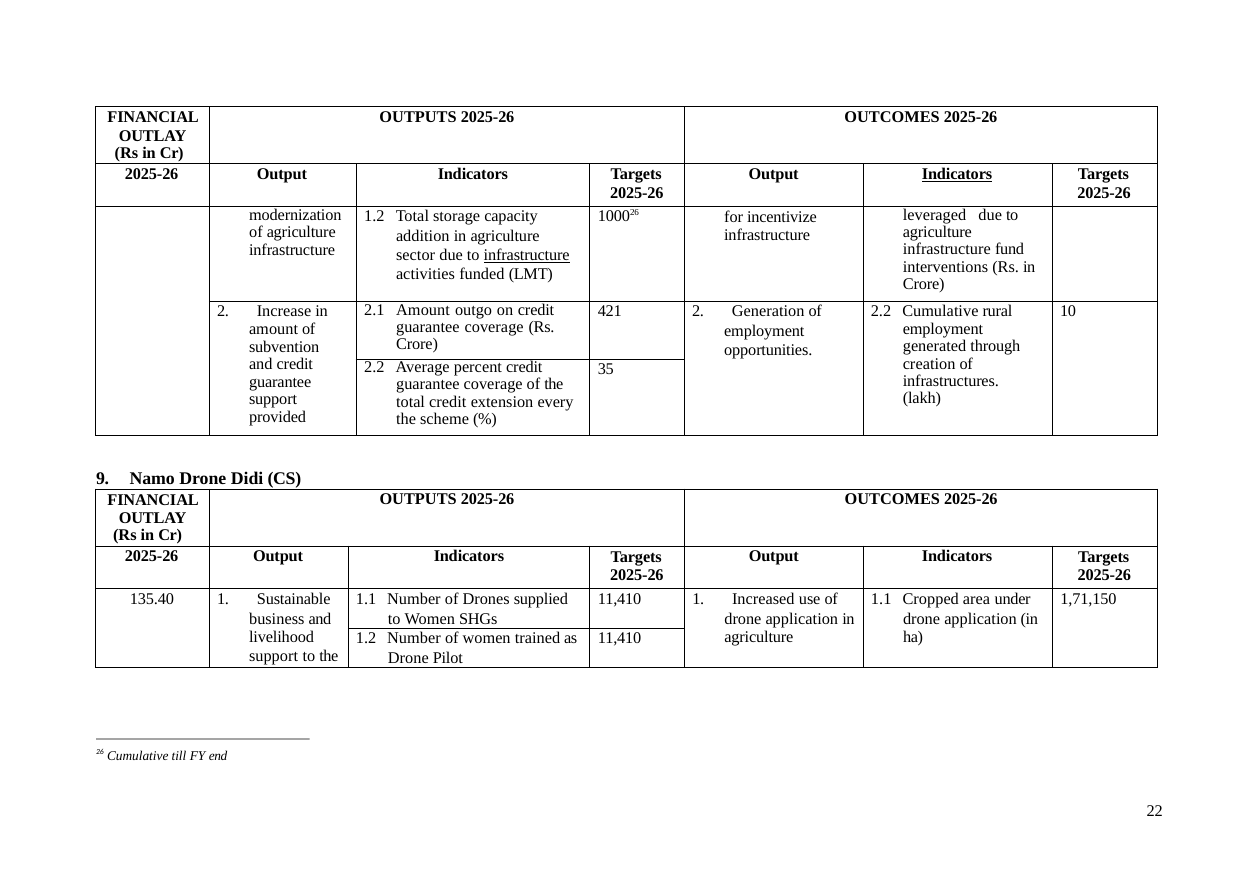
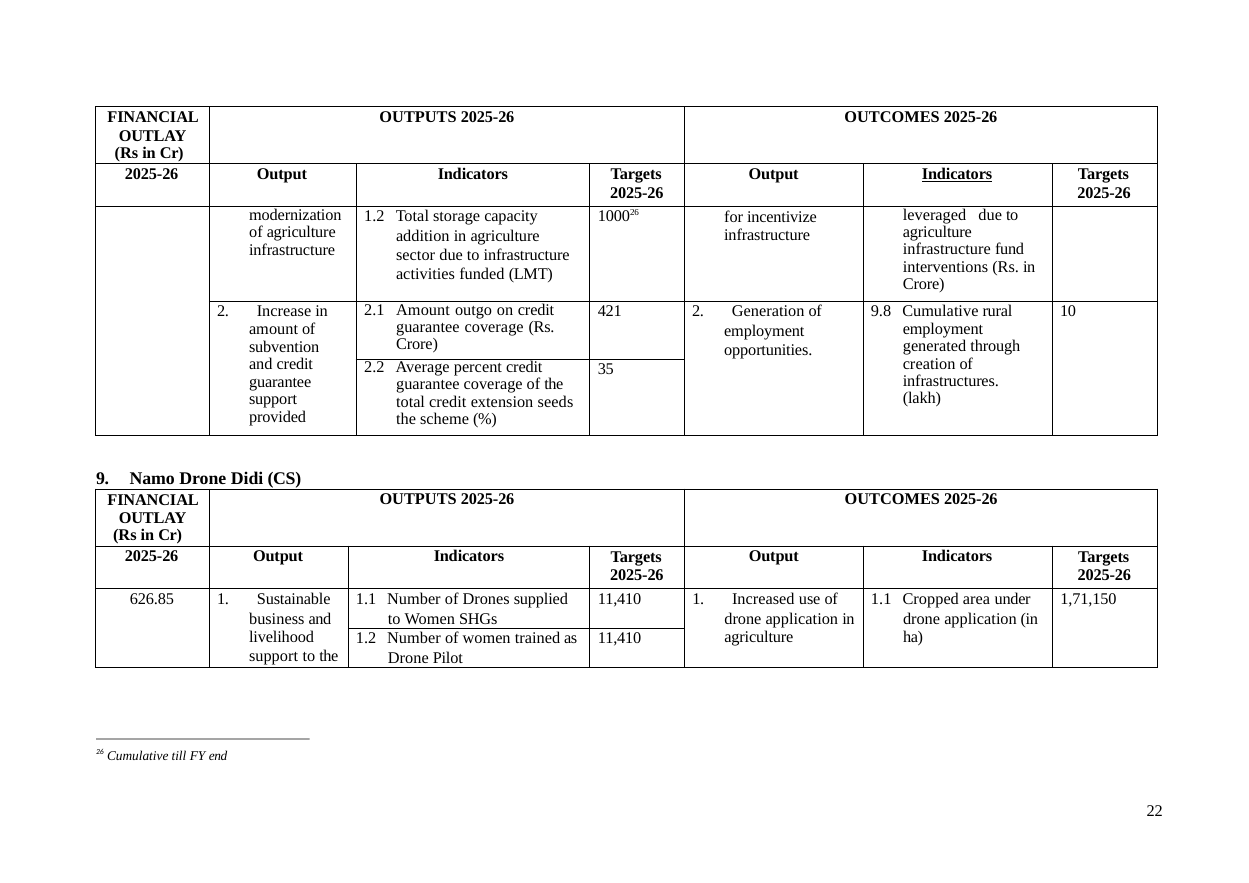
infrastructure underline: present -> none (527, 255)
2.2: 2.2 -> 9.8 (881, 311)
every: every -> seeds (555, 402)
135.40: 135.40 -> 626.85 (152, 598)
